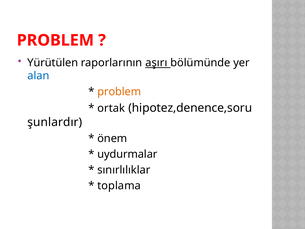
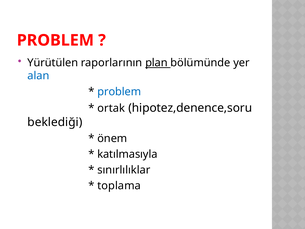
aşırı: aşırı -> plan (156, 63)
problem colour: orange -> blue (119, 92)
şunlardır: şunlardır -> beklediği (55, 122)
uydurmalar: uydurmalar -> katılmasıyla (127, 154)
